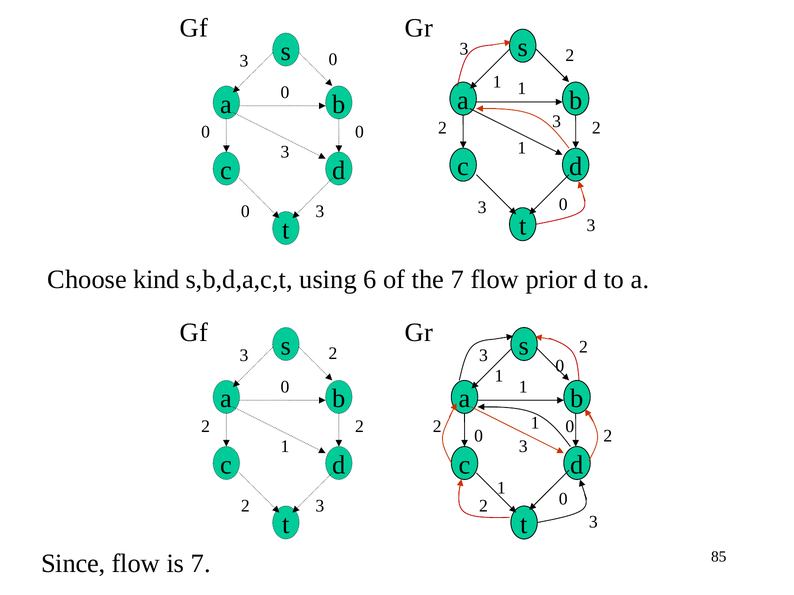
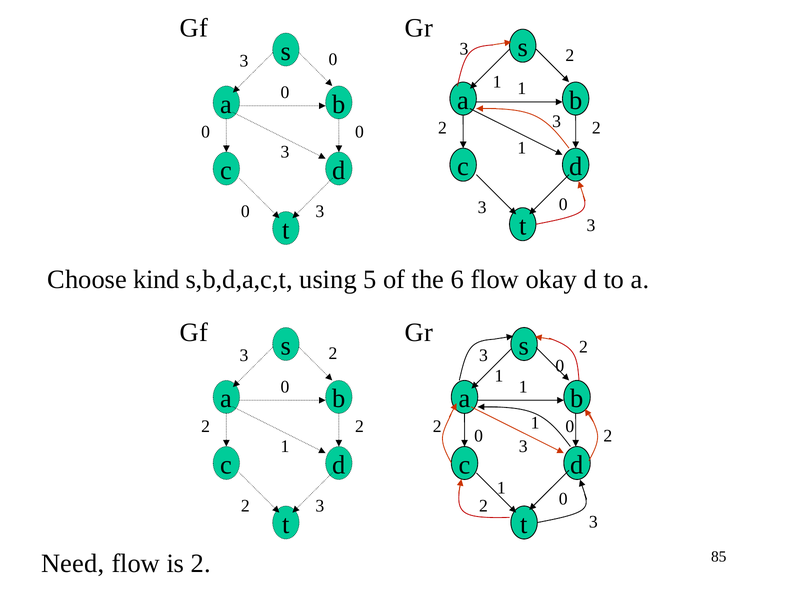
6: 6 -> 5 (370, 280)
the 7: 7 -> 6 (457, 280)
prior: prior -> okay (551, 280)
Since: Since -> Need (73, 564)
is 7: 7 -> 2 (201, 564)
